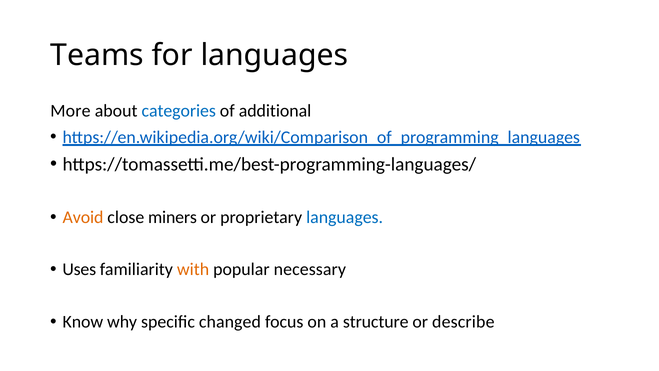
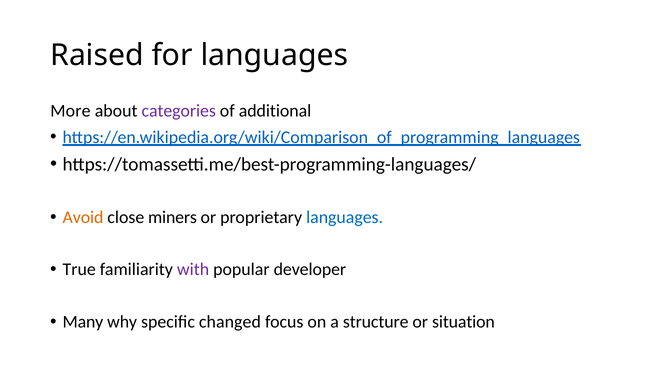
Teams: Teams -> Raised (97, 55)
categories colour: blue -> purple (179, 111)
Uses: Uses -> True (79, 269)
with colour: orange -> purple (193, 269)
necessary: necessary -> developer (310, 269)
Know: Know -> Many (83, 322)
describe: describe -> situation (463, 322)
